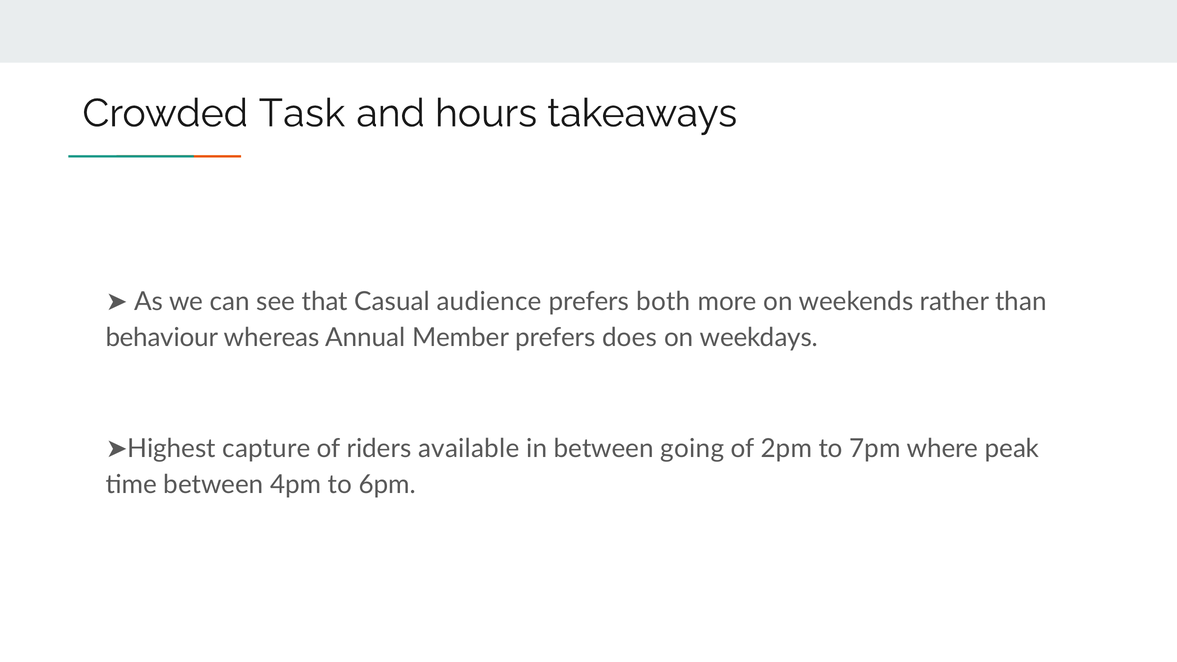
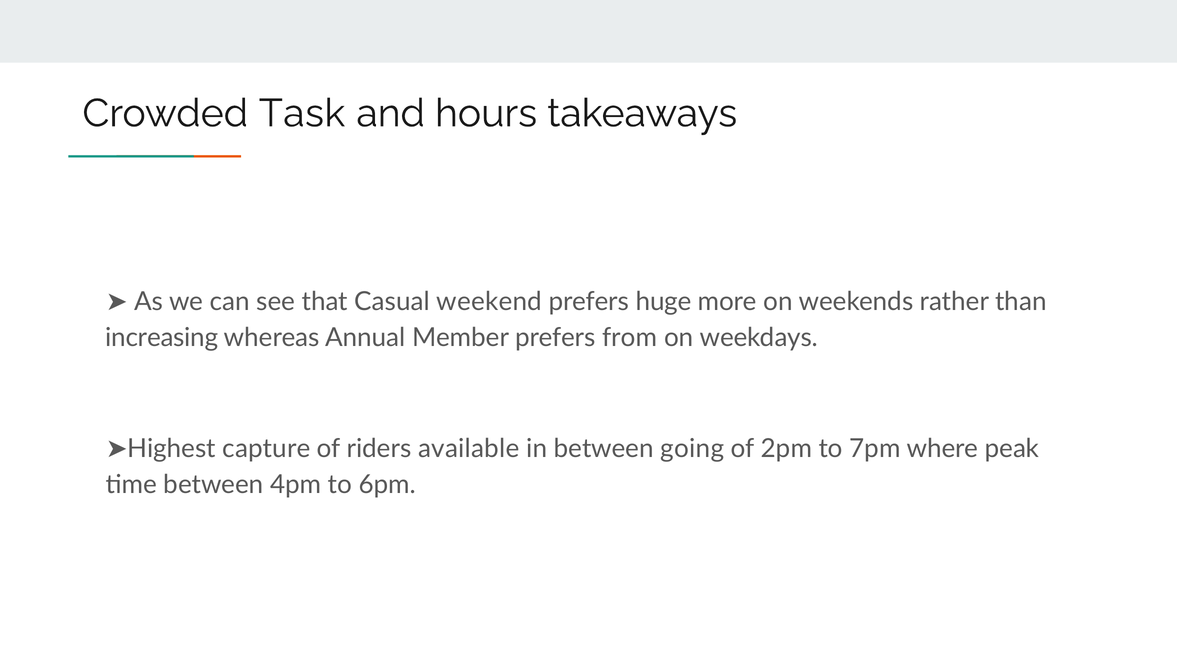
audience: audience -> weekend (489, 302)
both: both -> huge (664, 302)
behaviour: behaviour -> increasing (162, 338)
does: does -> from (630, 338)
